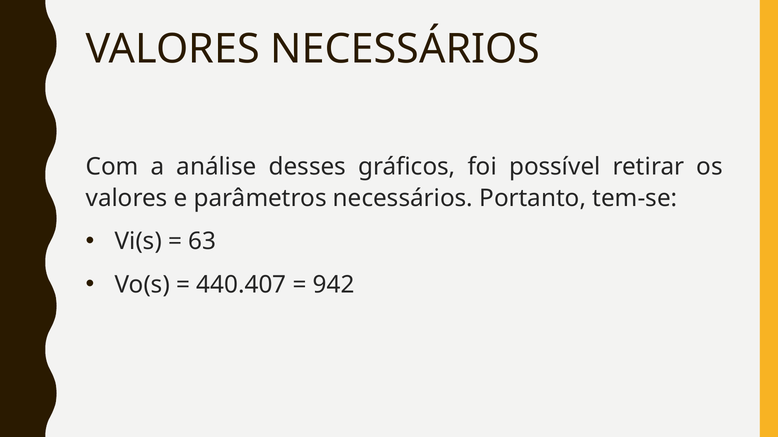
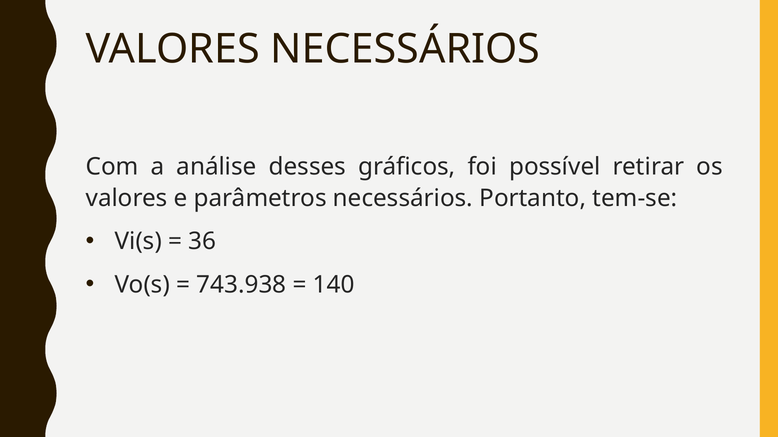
63: 63 -> 36 (202, 242)
440.407: 440.407 -> 743.938 (241, 285)
942: 942 -> 140 (334, 285)
